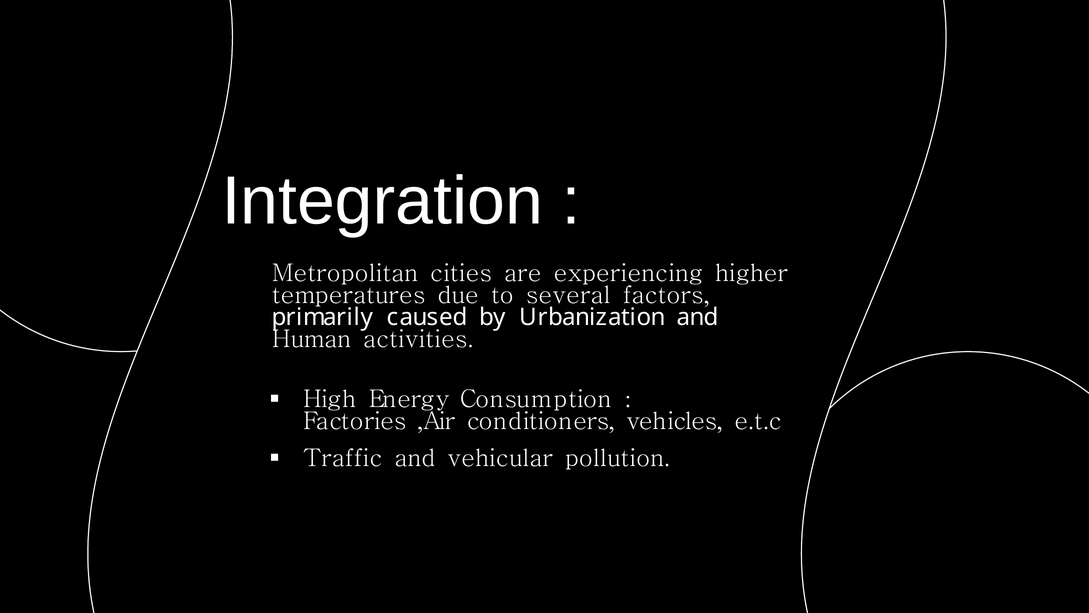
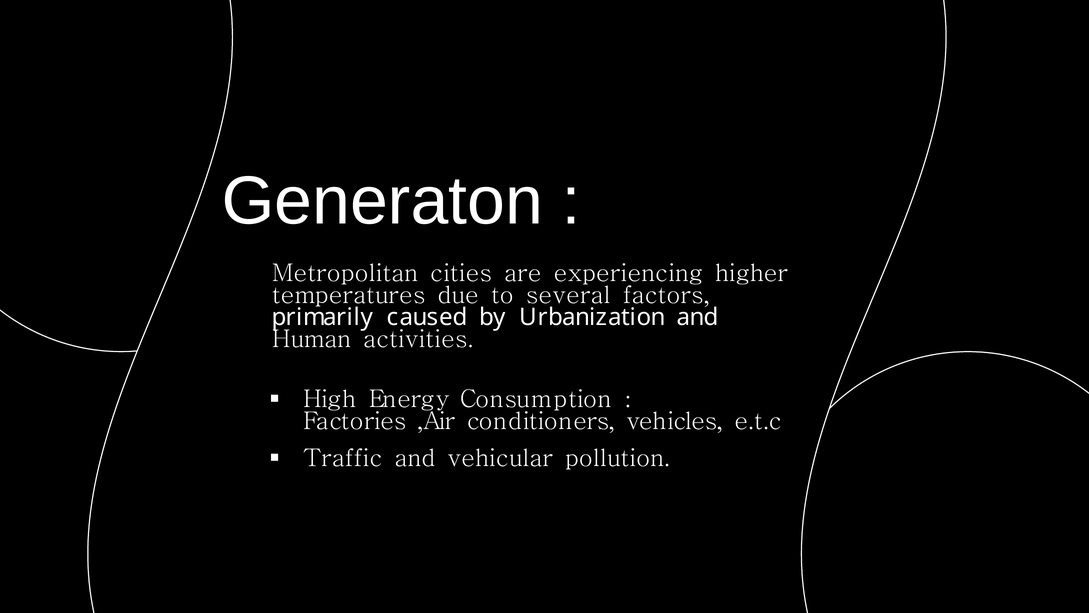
Integration: Integration -> Generaton (382, 201)
